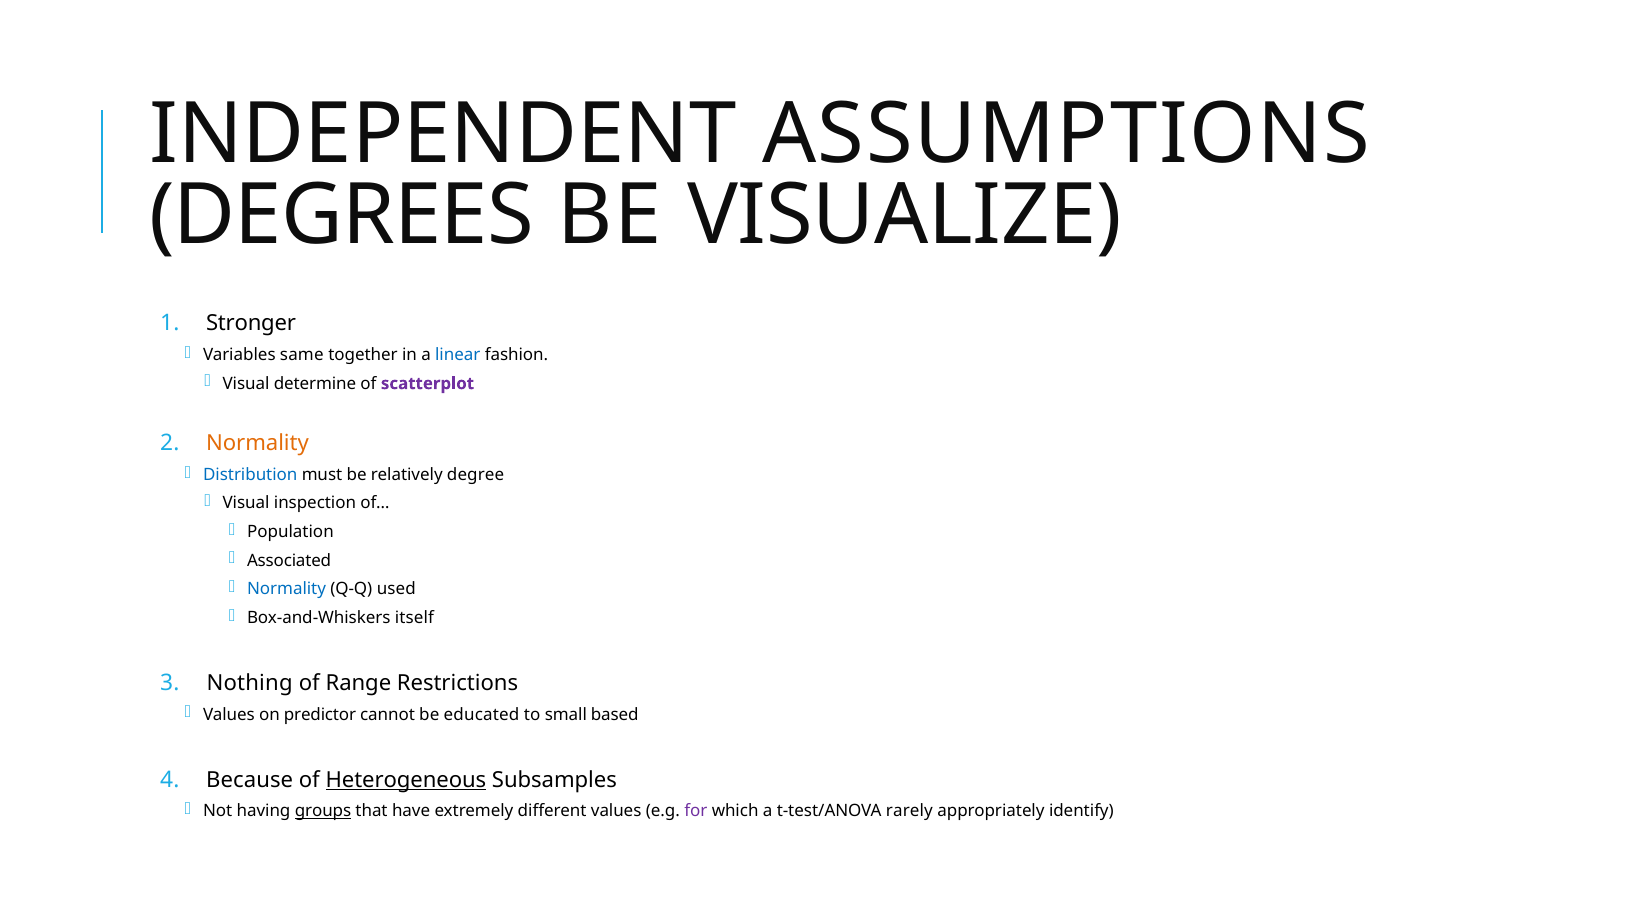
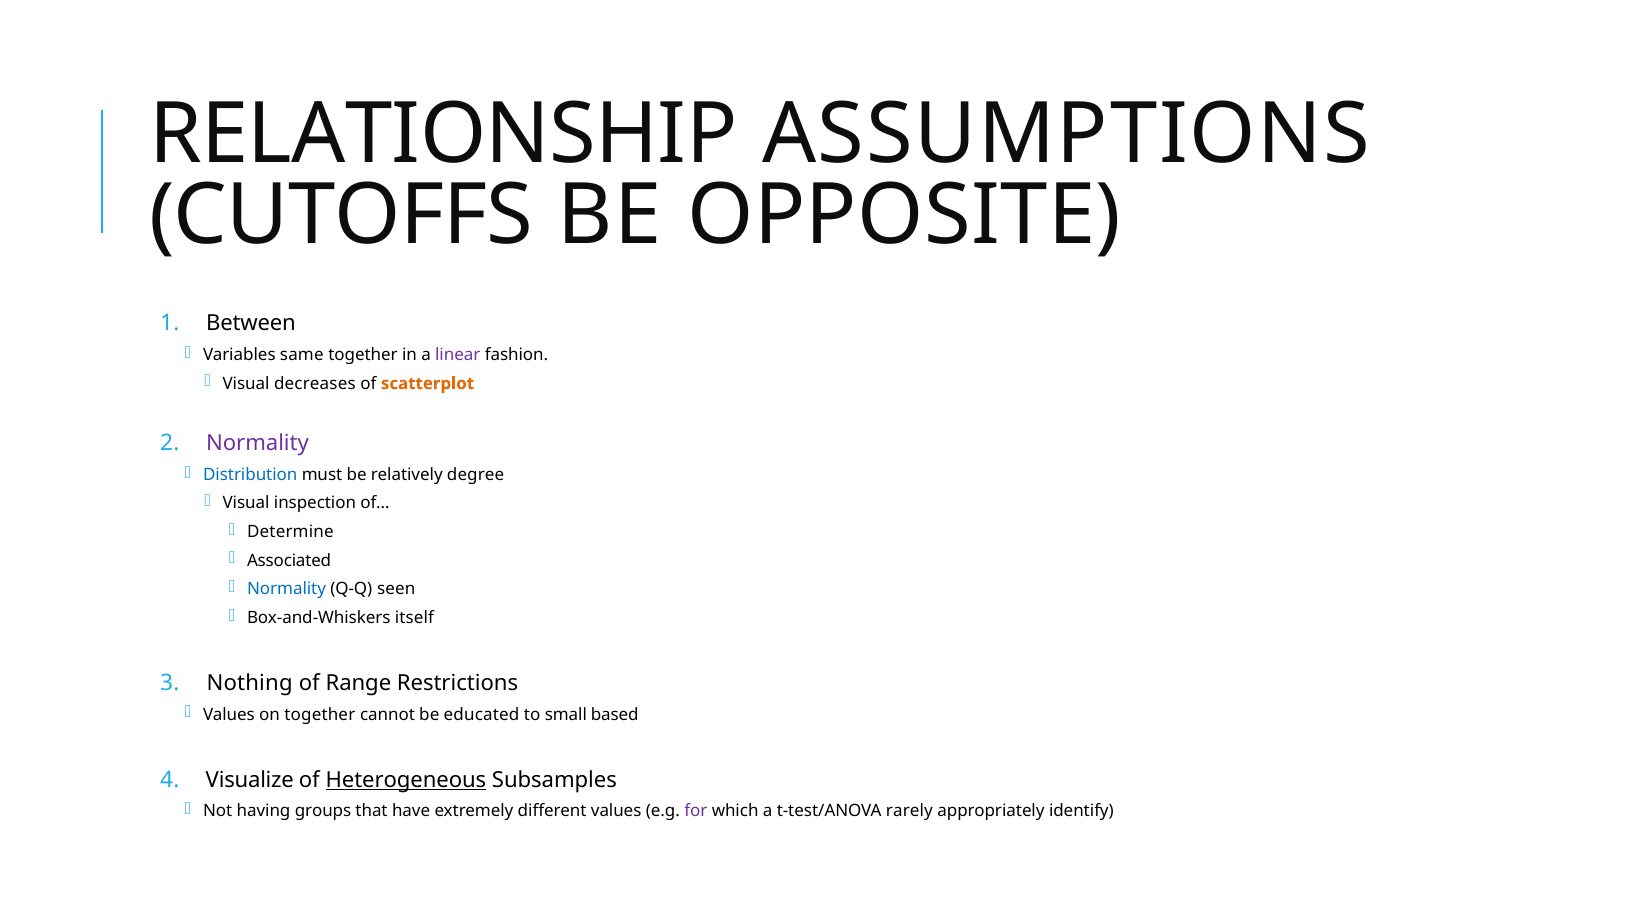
INDEPENDENT: INDEPENDENT -> RELATIONSHIP (443, 134)
DEGREES: DEGREES -> CUTOFFS (341, 216)
VISUALIZE: VISUALIZE -> OPPOSITE (904, 216)
Stronger: Stronger -> Between (251, 324)
linear colour: blue -> purple (458, 355)
determine: determine -> decreases (315, 384)
scatterplot colour: purple -> orange (427, 384)
Normality colour: orange -> purple (257, 444)
Population: Population -> Determine (290, 532)
used: used -> seen (396, 589)
on predictor: predictor -> together (320, 715)
Because: Because -> Visualize (250, 780)
groups underline: present -> none (323, 812)
